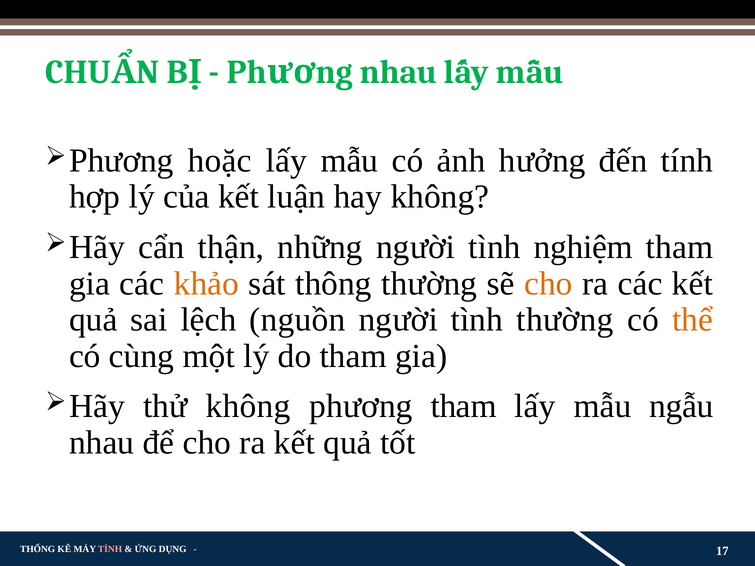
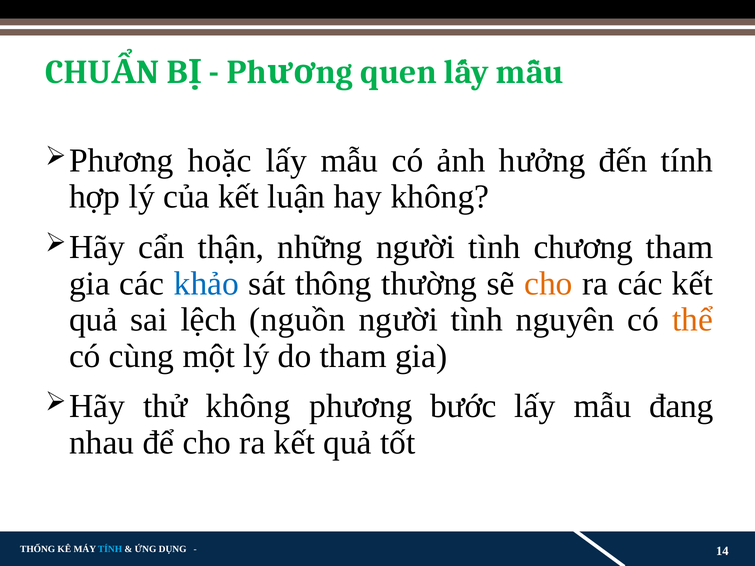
nhau: nhau -> quen (399, 72)
nghiệm: nghiệm -> chương (584, 247)
khảo colour: orange -> blue (206, 284)
tình thường: thường -> nguyên (565, 320)
phương tham: tham -> bước (464, 407)
ngẫu: ngẫu -> đang (681, 407)
TÍNH colour: pink -> light blue (110, 549)
17: 17 -> 14 (722, 551)
